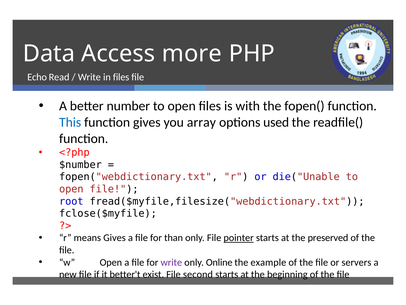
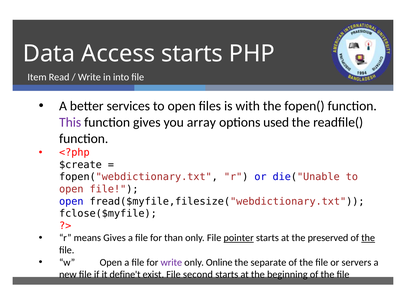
Access more: more -> starts (192, 54)
Echo: Echo -> Item (37, 77)
in files: files -> into (121, 77)
number: number -> services (128, 106)
This colour: blue -> purple (70, 122)
$number: $number -> $create (80, 165)
root: root -> open (71, 201)
the underline: none -> present (368, 238)
example: example -> separate (268, 262)
better't: better't -> define't (125, 274)
